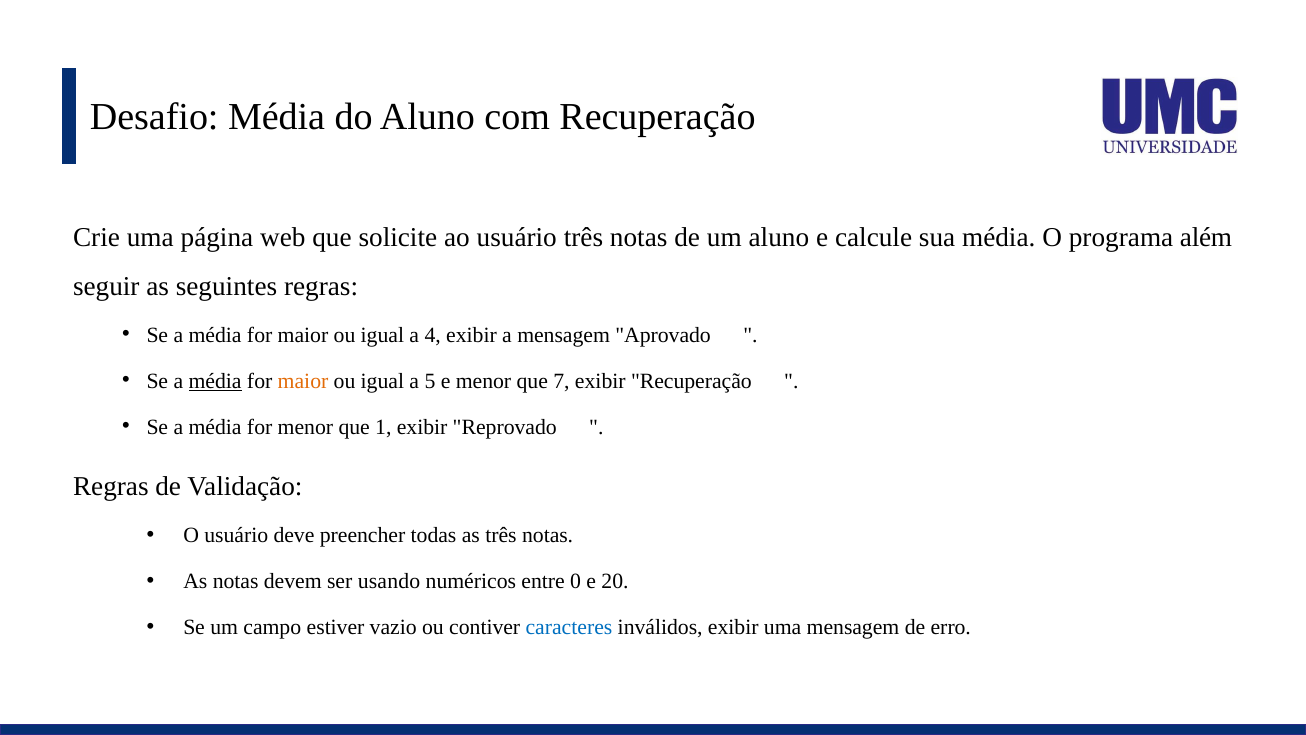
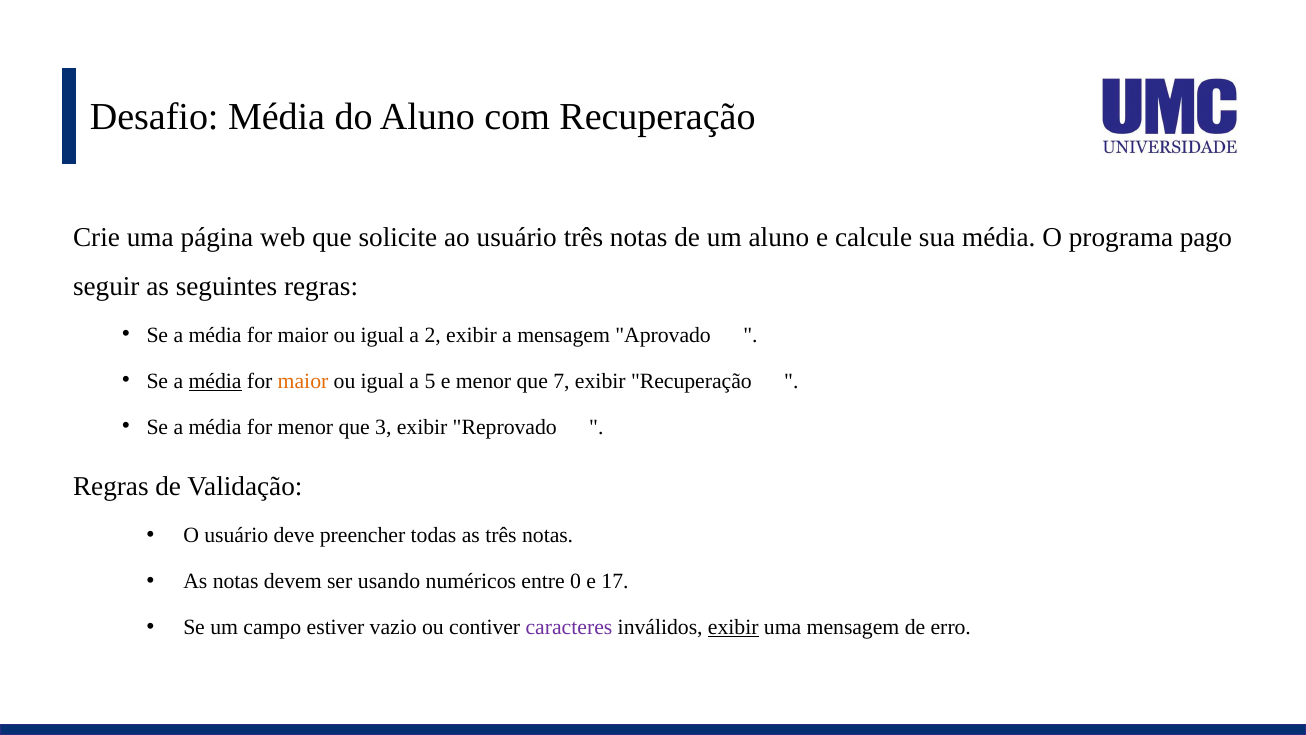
além: além -> pago (1206, 237)
4: 4 -> 2 (433, 335)
1: 1 -> 3 (383, 427)
20: 20 -> 17 (615, 581)
caracteres colour: blue -> purple (569, 627)
exibir underline: none -> present (733, 627)
